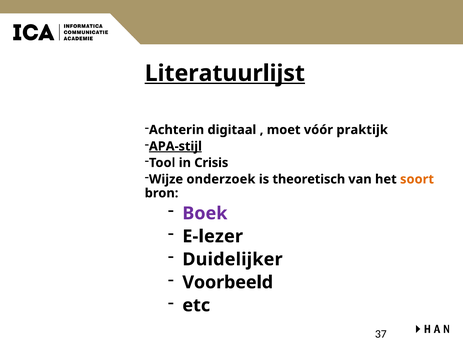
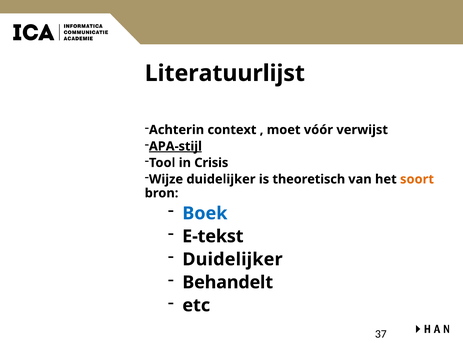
Literatuurlijst underline: present -> none (225, 73)
digitaal: digitaal -> context (232, 130)
praktijk: praktijk -> verwijst (362, 130)
Wijze onderzoek: onderzoek -> duidelijker (221, 179)
Boek colour: purple -> blue (205, 213)
E-lezer: E-lezer -> E-tekst (213, 237)
Voorbeeld: Voorbeeld -> Behandelt (228, 283)
